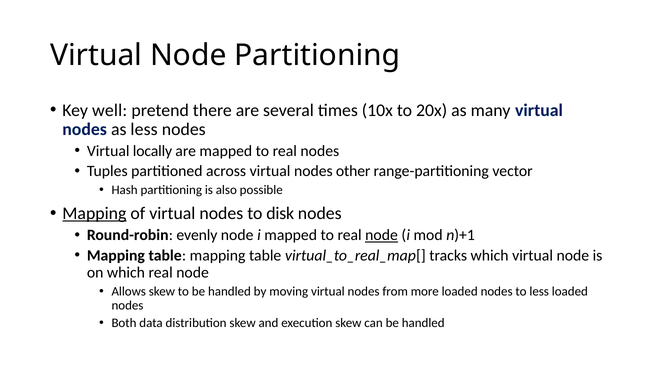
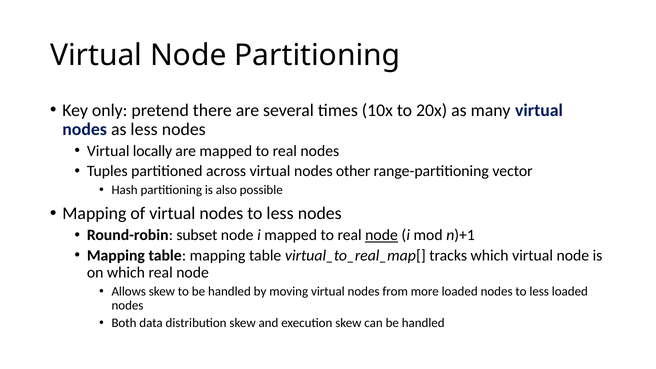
well: well -> only (110, 110)
Mapping underline: present -> none (94, 214)
virtual nodes to disk: disk -> less (280, 214)
evenly: evenly -> subset (197, 235)
